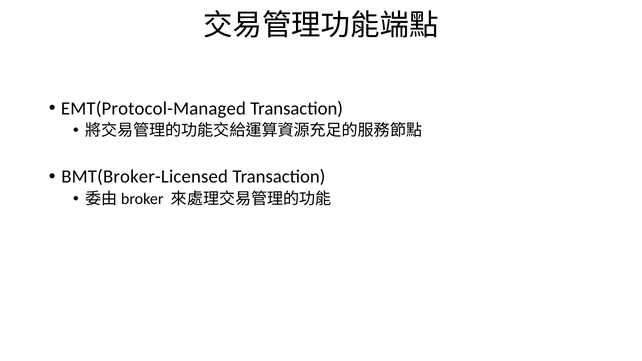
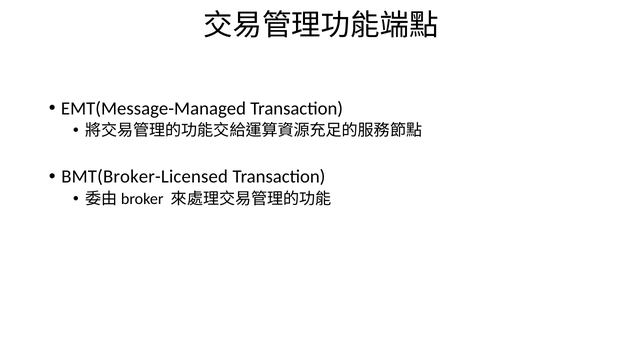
EMT(Protocol-Managed: EMT(Protocol-Managed -> EMT(Message-Managed (154, 109)
